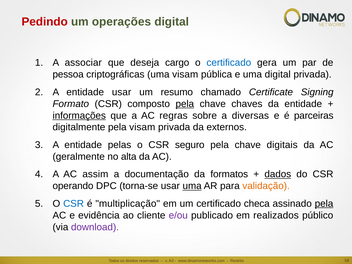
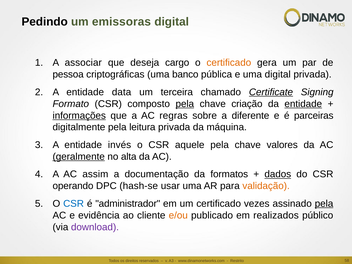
Pedindo colour: red -> black (45, 22)
operações: operações -> emissoras (121, 22)
certificado colour: blue -> orange (229, 63)
uma visam: visam -> banco (185, 74)
entidade usar: usar -> data (122, 92)
resumo: resumo -> terceira (177, 92)
Certificate underline: none -> present (271, 92)
chaves: chaves -> criação (247, 104)
entidade underline: none -> present (303, 104)
diversas: diversas -> diferente (250, 116)
pela visam: visam -> leitura (142, 127)
externos: externos -> máquina (227, 127)
pelas: pelas -> invés (120, 145)
seguro: seguro -> aquele (190, 145)
digitais: digitais -> valores (282, 145)
geralmente underline: none -> present (79, 157)
torna-se: torna-se -> hash-se (139, 186)
uma underline: present -> none (192, 186)
multiplicação: multiplicação -> administrador (128, 204)
checa: checa -> vezes (257, 204)
e/ou colour: purple -> orange (178, 215)
